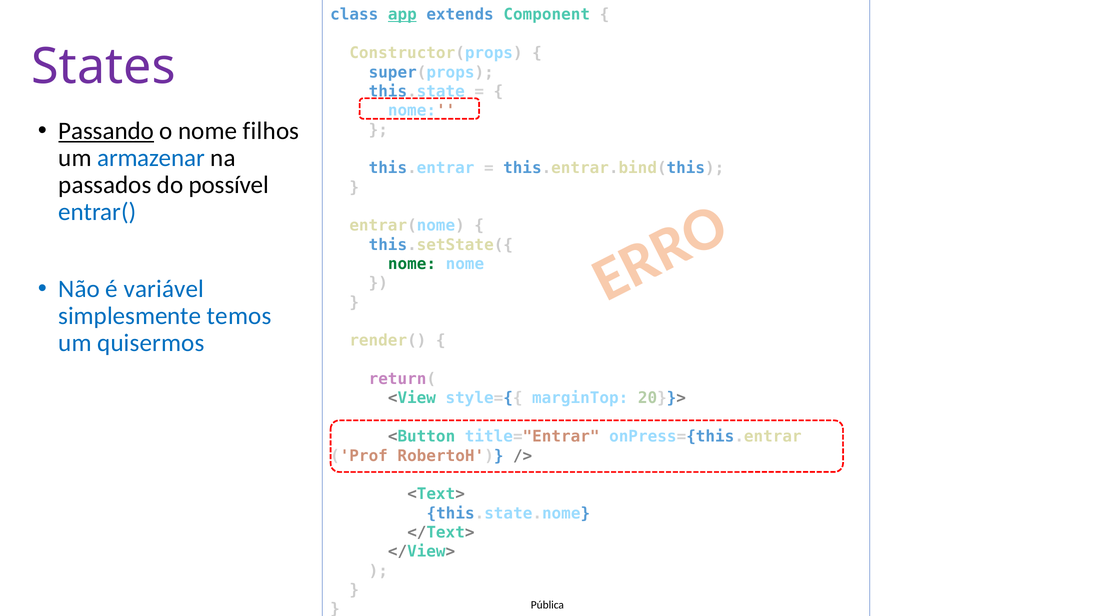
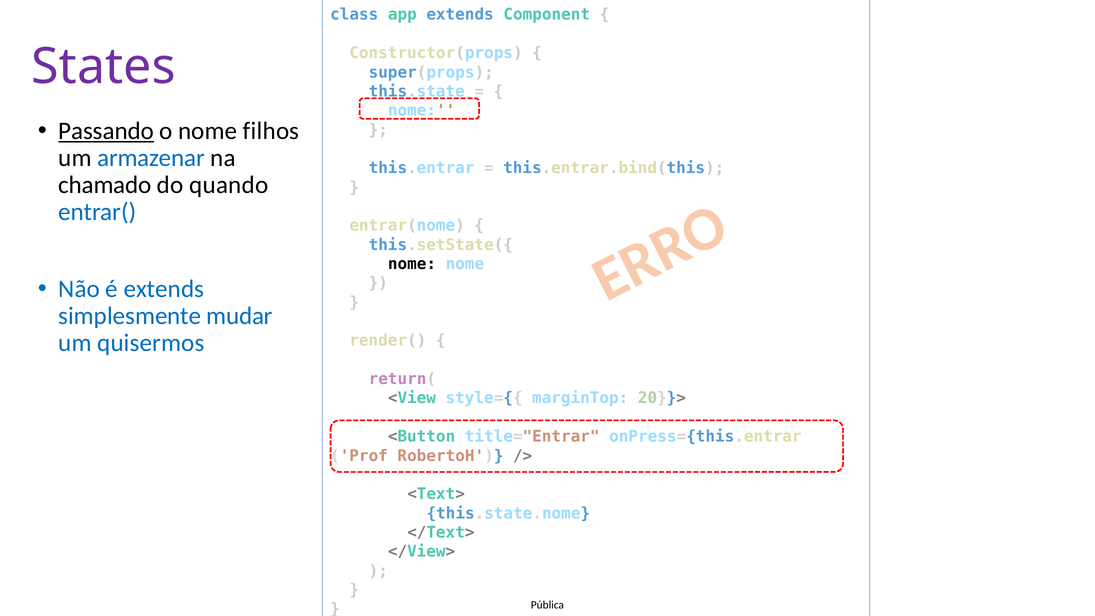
app underline: present -> none (402, 15)
passados: passados -> chamado (105, 185)
possível: possível -> quando (229, 185)
nome colour: green -> black (412, 264)
é variável: variável -> extends (164, 289)
temos: temos -> mudar (239, 316)
